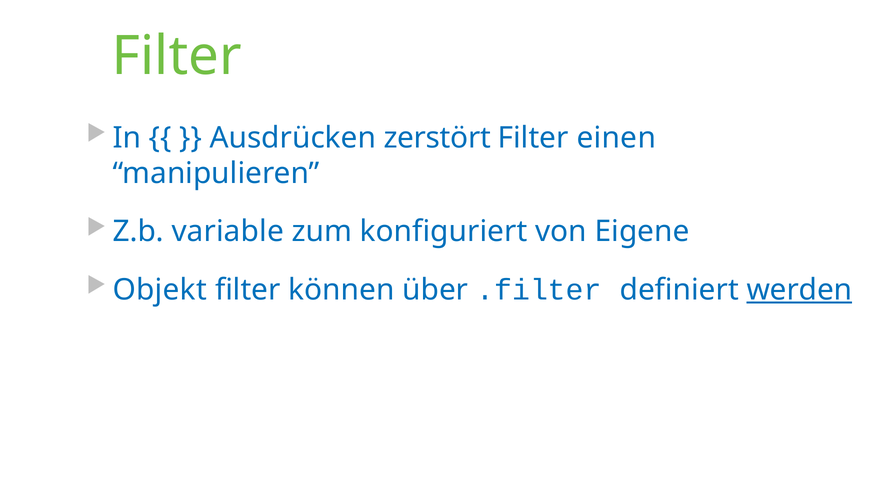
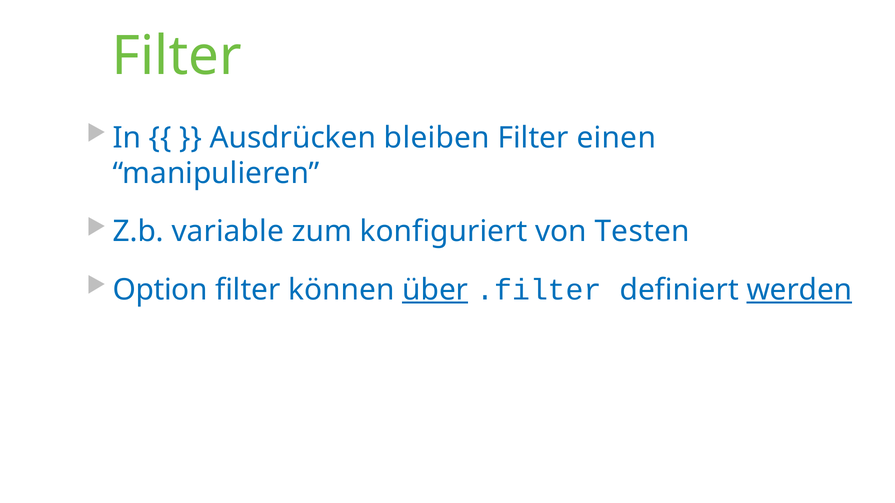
zerstört: zerstört -> bleiben (437, 138)
Eigene: Eigene -> Testen (642, 232)
Objekt: Objekt -> Option (160, 290)
über underline: none -> present (435, 290)
